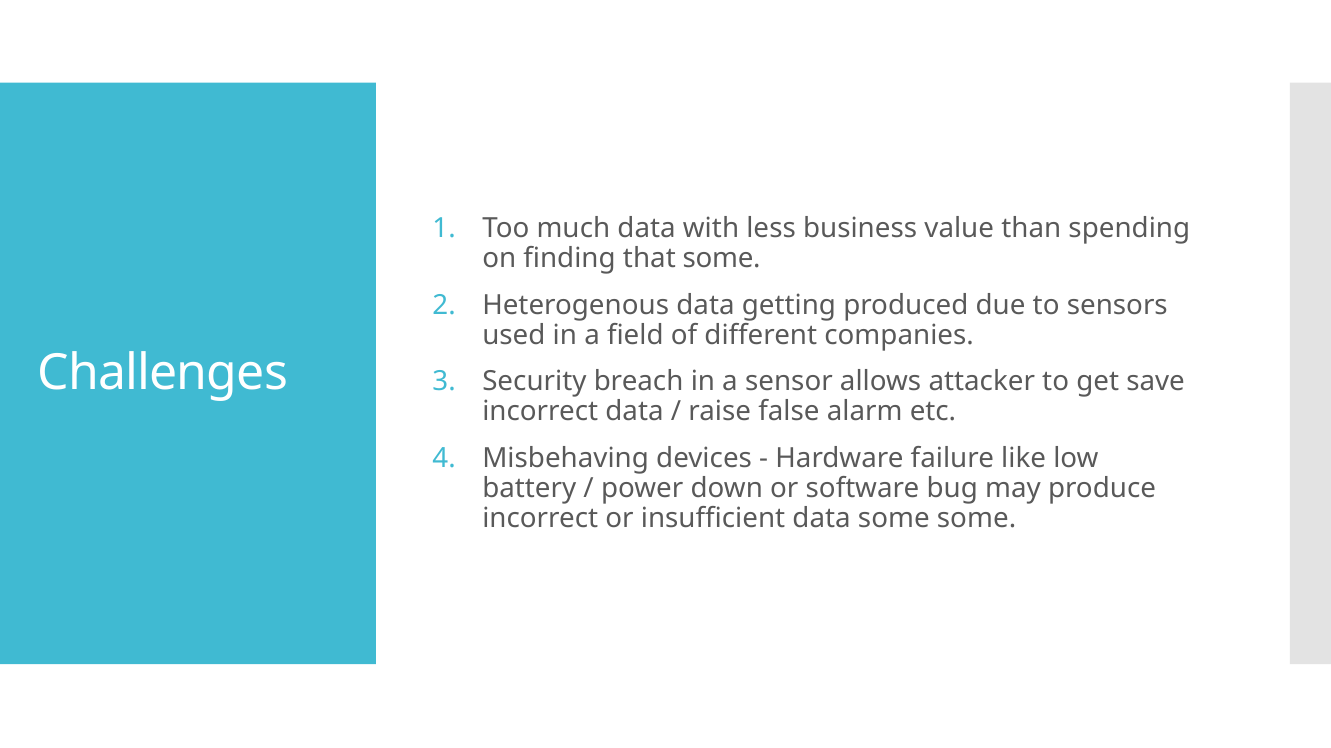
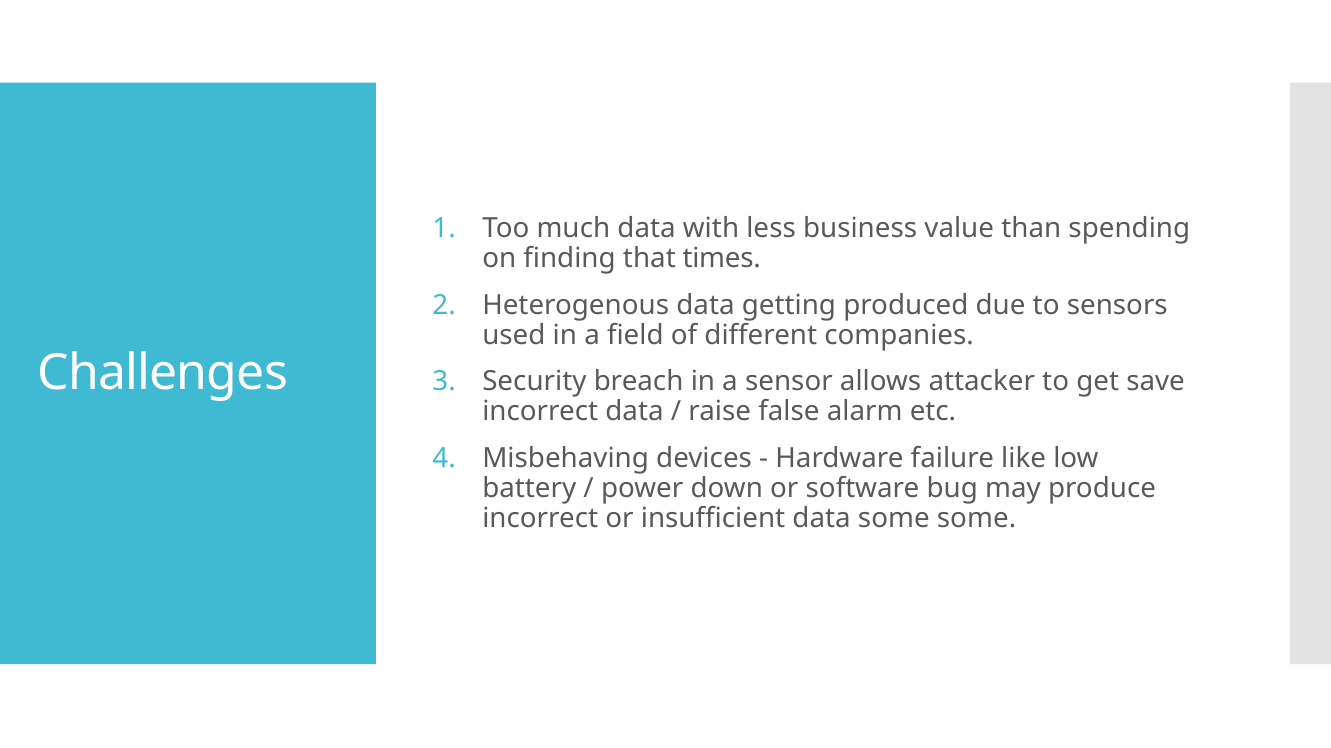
that some: some -> times (722, 259)
